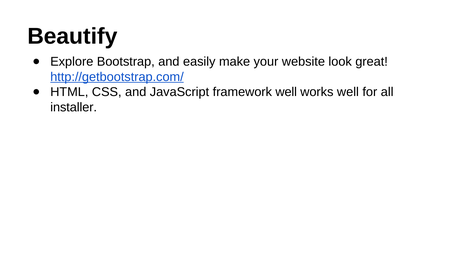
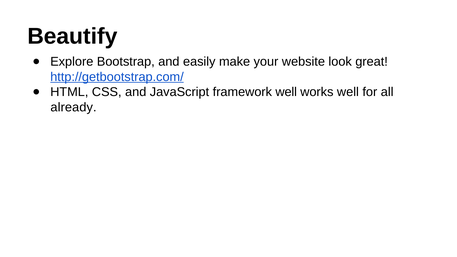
installer: installer -> already (74, 107)
